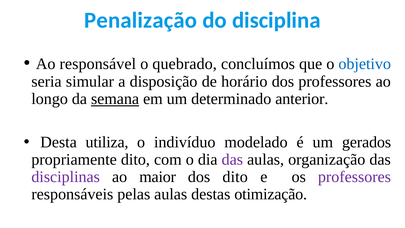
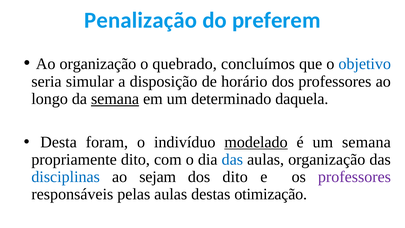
disciplina: disciplina -> preferem (276, 20)
Ao responsável: responsável -> organização (98, 64)
anterior: anterior -> daquela (302, 99)
utiliza: utiliza -> foram (107, 142)
modelado underline: none -> present (256, 142)
um gerados: gerados -> semana (366, 142)
das colour: purple -> blue (232, 159)
disciplinas colour: purple -> blue (66, 177)
maior: maior -> sejam (158, 177)
